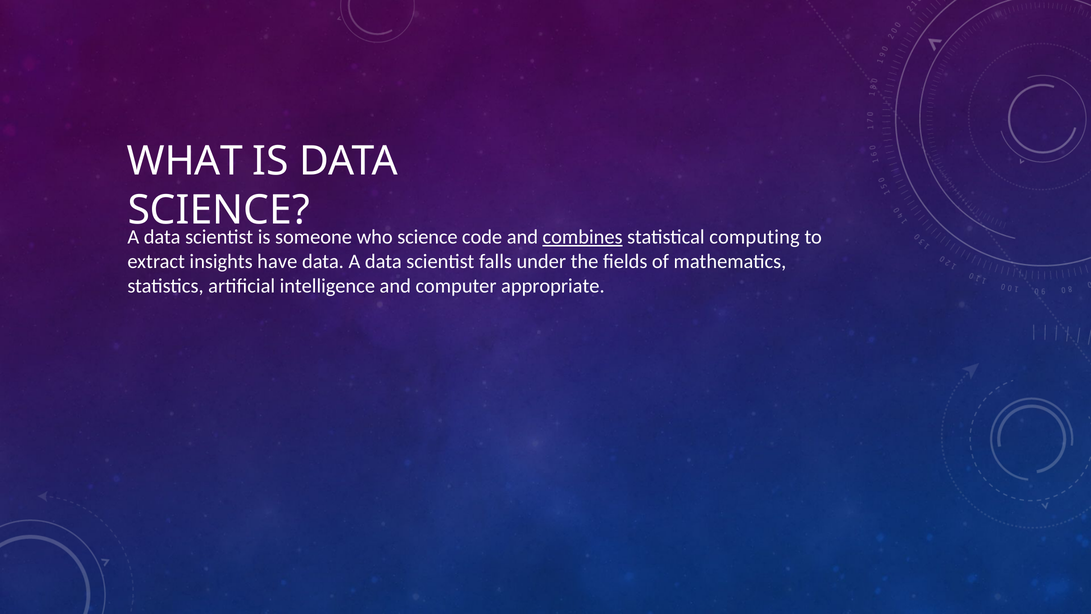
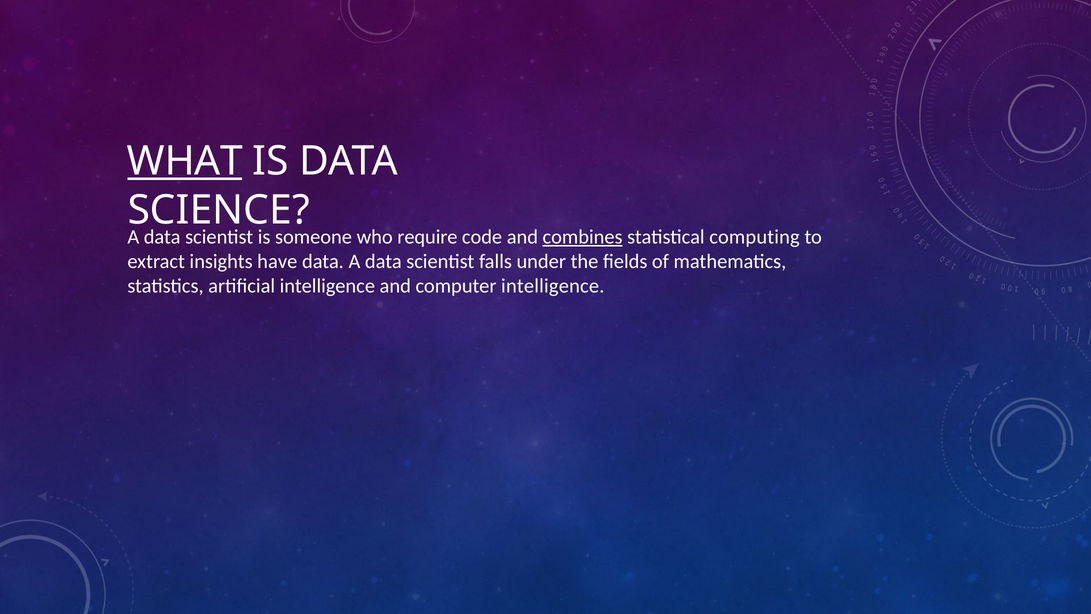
WHAT underline: none -> present (185, 161)
who science: science -> require (427, 237)
computer appropriate: appropriate -> intelligence (553, 286)
